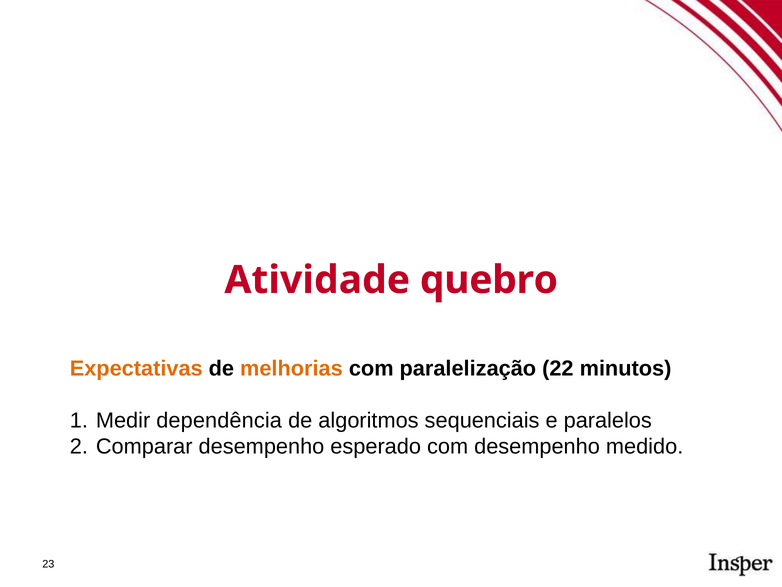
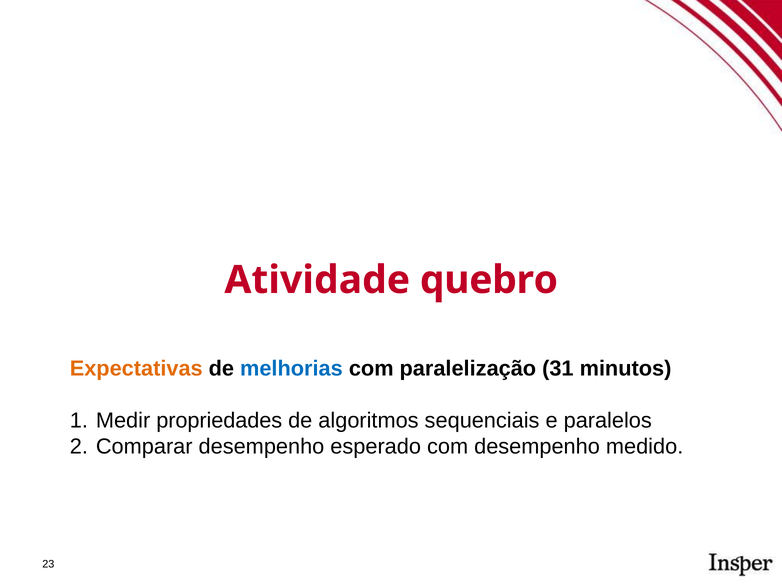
melhorias colour: orange -> blue (291, 368)
22: 22 -> 31 (558, 368)
dependência: dependência -> propriedades (219, 420)
